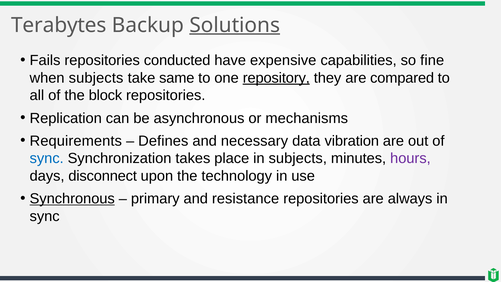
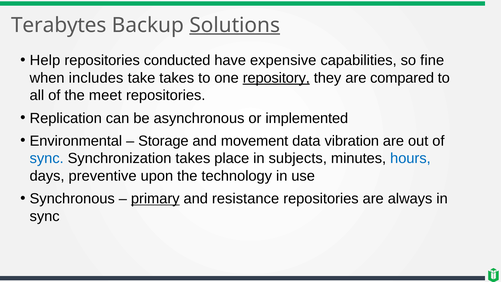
Fails: Fails -> Help (45, 60)
when subjects: subjects -> includes (96, 78)
take same: same -> takes (177, 78)
block: block -> meet (105, 95)
mechanisms: mechanisms -> implemented (307, 118)
Requirements: Requirements -> Environmental (76, 141)
Defines: Defines -> Storage (163, 141)
necessary: necessary -> movement (255, 141)
hours colour: purple -> blue (410, 158)
disconnect: disconnect -> preventive (103, 176)
Synchronous underline: present -> none (72, 199)
primary underline: none -> present (155, 199)
